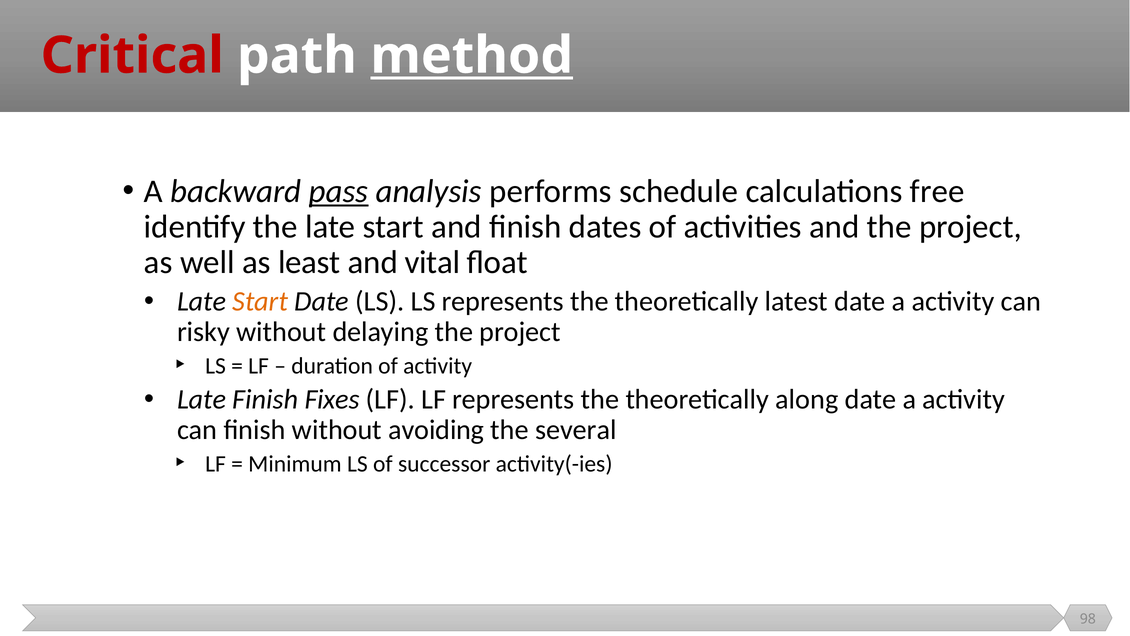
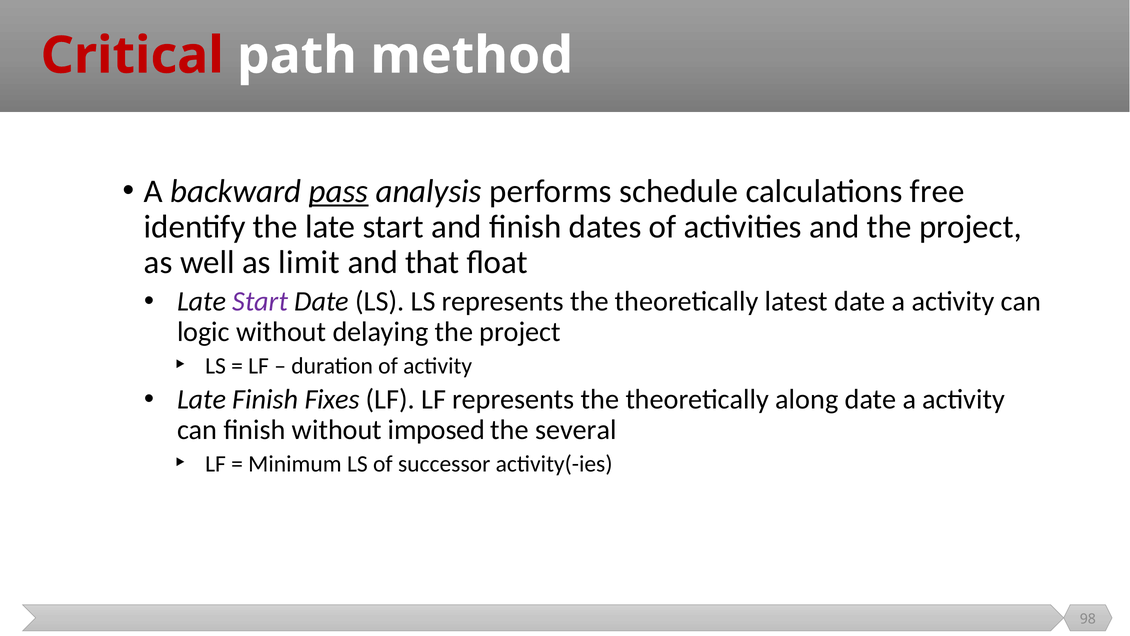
method underline: present -> none (472, 56)
least: least -> limit (309, 262)
vital: vital -> that (432, 262)
Start colour: orange -> purple (260, 301)
risky: risky -> logic (203, 332)
avoiding: avoiding -> imposed (436, 430)
